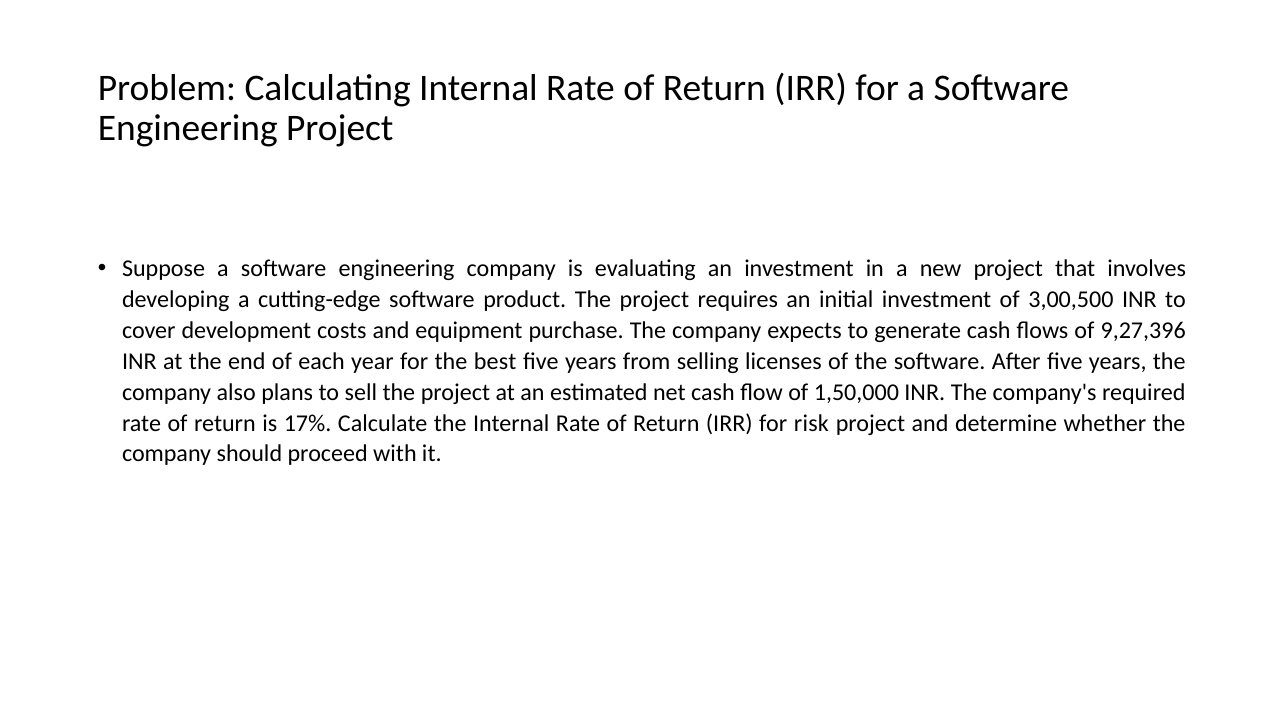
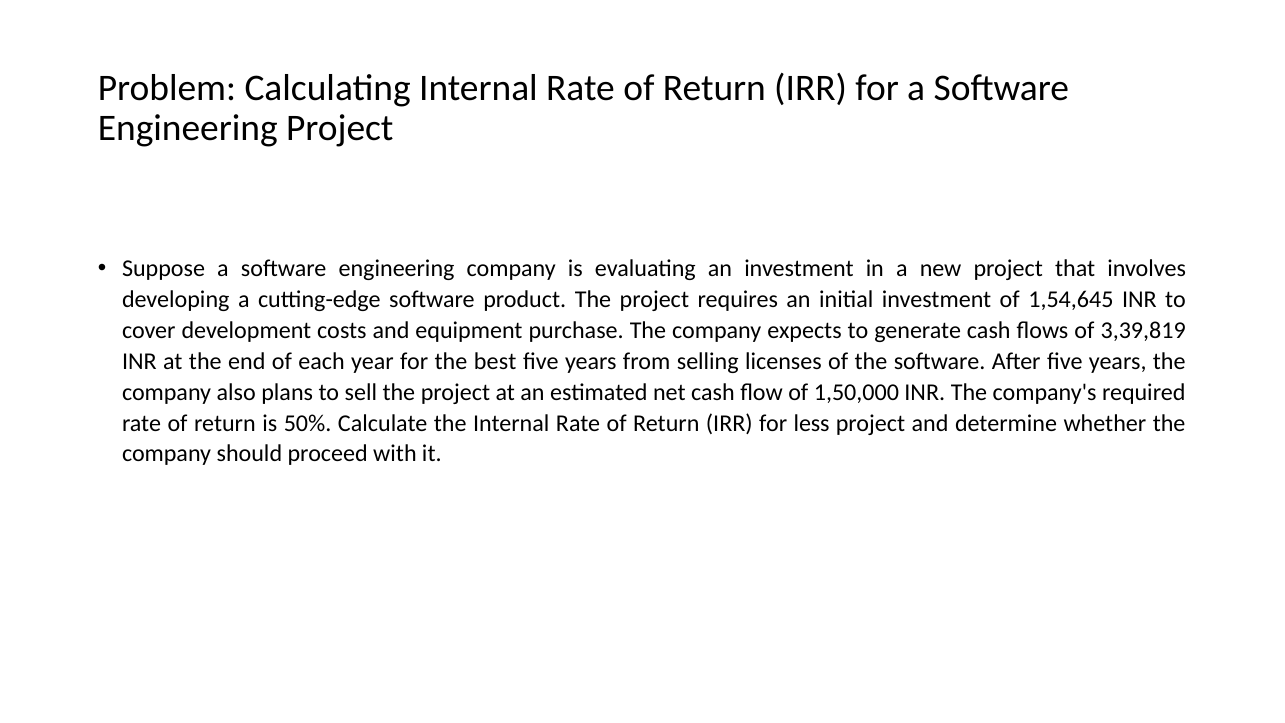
3,00,500: 3,00,500 -> 1,54,645 (1071, 299)
9,27,396: 9,27,396 -> 3,39,819 (1143, 330)
17%: 17% -> 50% (308, 423)
risk: risk -> less (812, 423)
